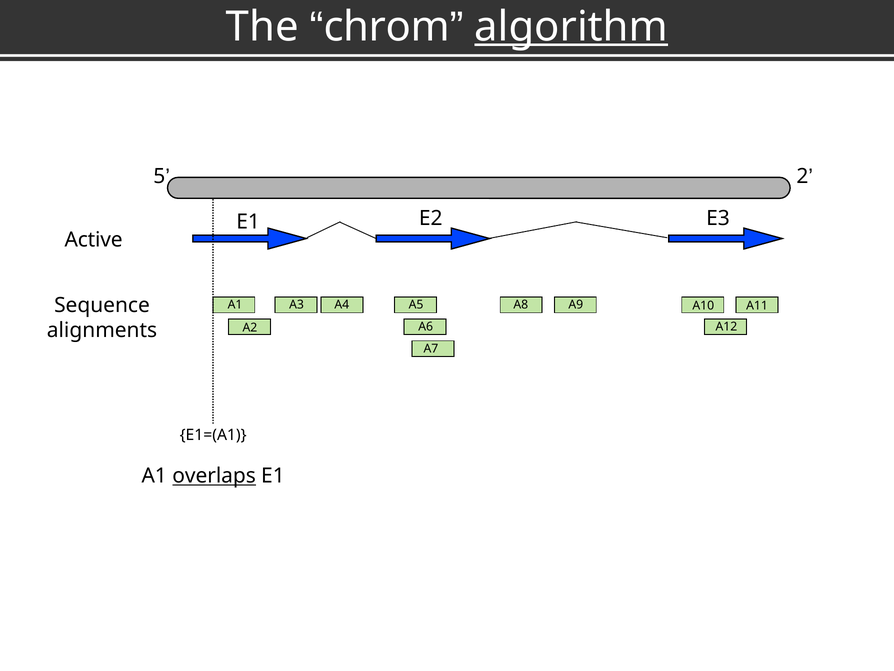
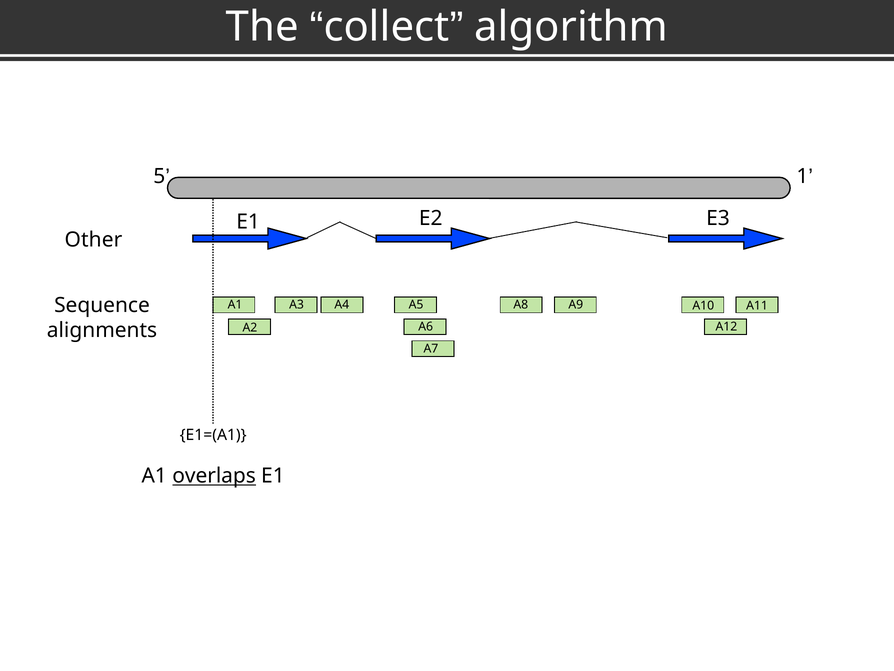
chrom: chrom -> collect (387, 27)
algorithm underline: present -> none (571, 27)
2: 2 -> 1 (802, 176)
Active: Active -> Other (93, 240)
